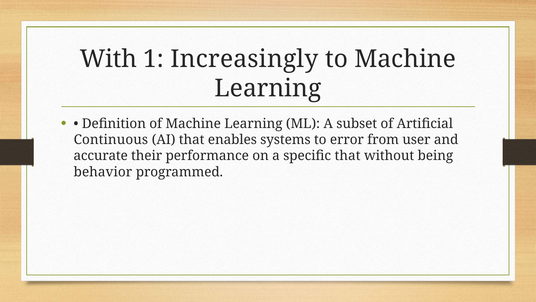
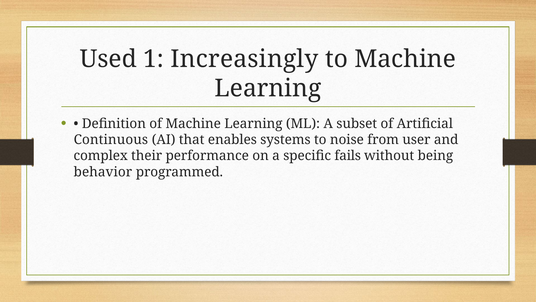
With: With -> Used (108, 59)
error: error -> noise (347, 139)
accurate: accurate -> complex (101, 156)
specific that: that -> fails (348, 156)
